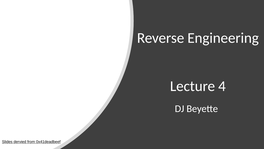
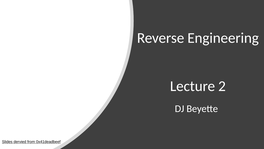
4: 4 -> 2 (222, 86)
